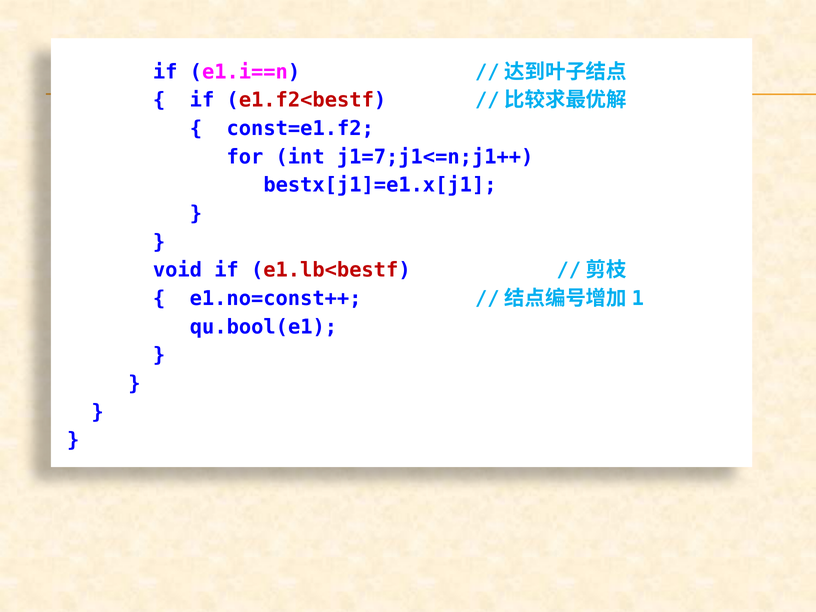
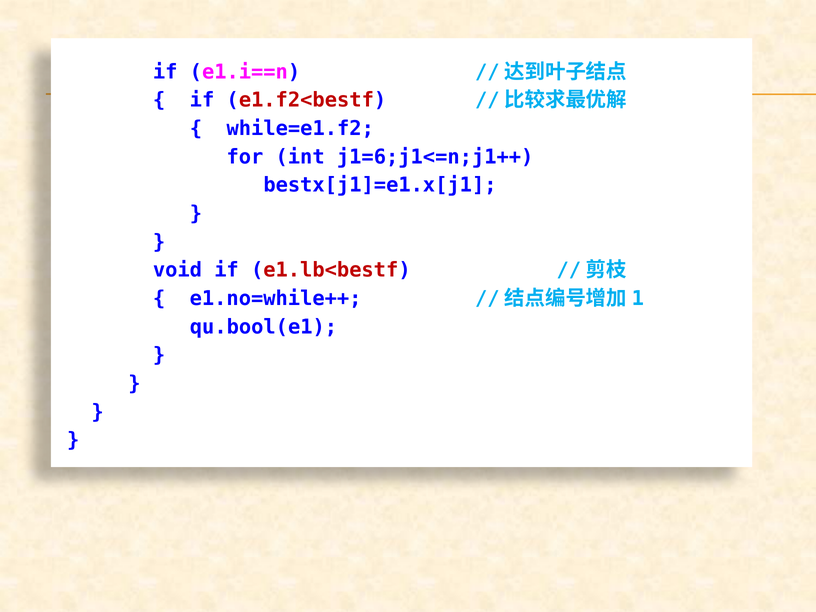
const=e1.f2: const=e1.f2 -> while=e1.f2 (300, 128)
j1=7;j1<=n;j1++: j1=7;j1<=n;j1++ -> j1=6;j1<=n;j1++ (435, 157)
e1.no=const++: e1.no=const++ -> e1.no=while++ (276, 298)
